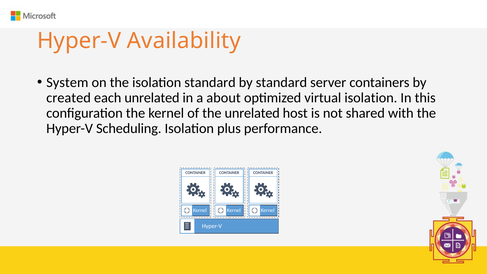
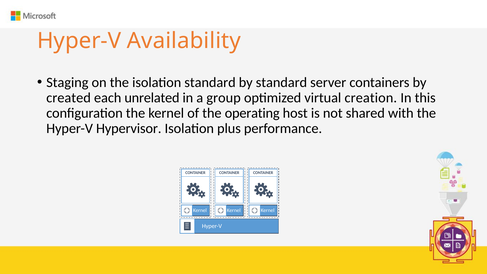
System: System -> Staging (67, 82)
about: about -> group (224, 98)
virtual isolation: isolation -> creation (371, 98)
the unrelated: unrelated -> operating (252, 113)
Scheduling: Scheduling -> Hypervisor (129, 128)
